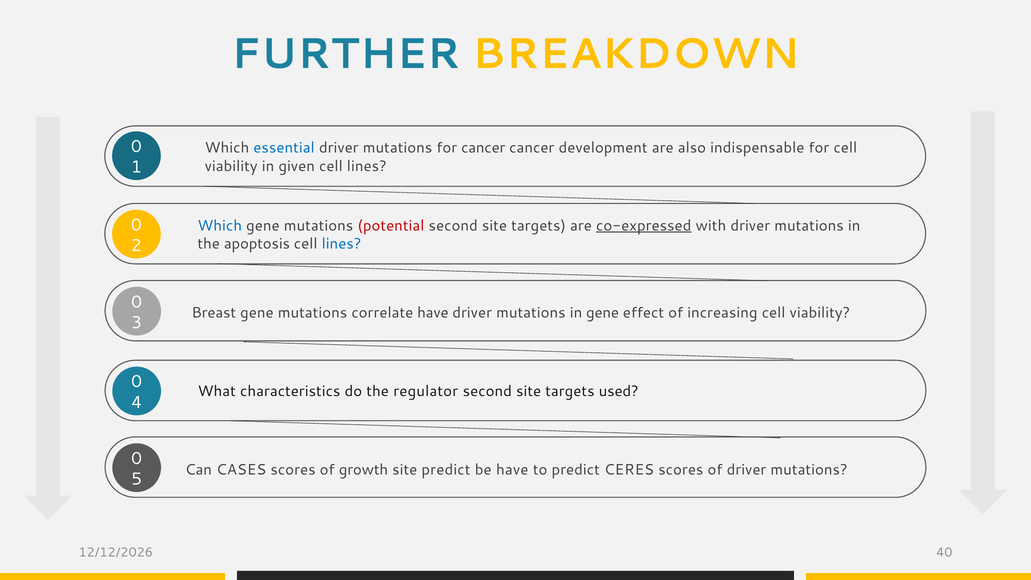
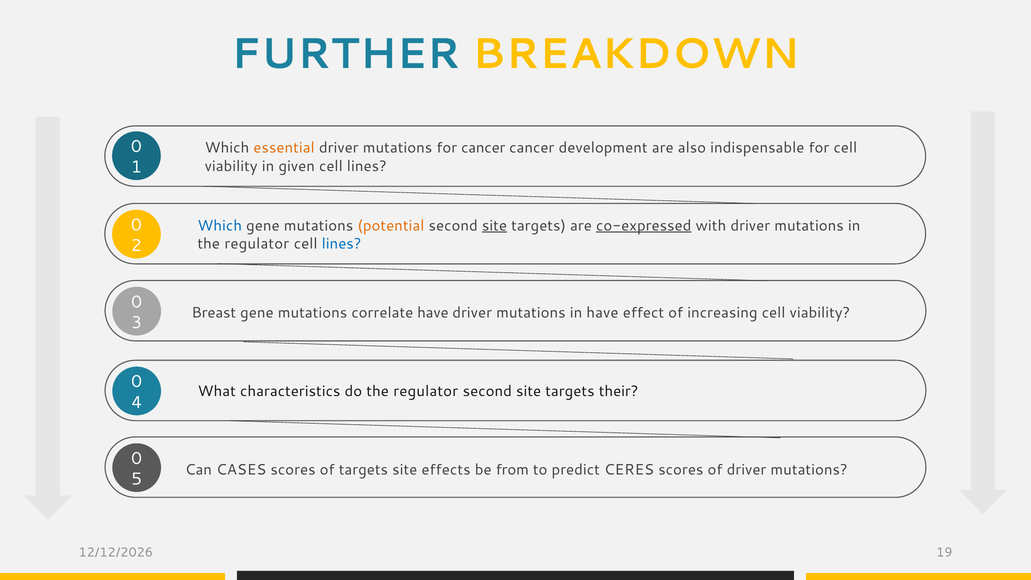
essential colour: blue -> orange (284, 148)
potential colour: red -> orange (391, 226)
site underline: none -> present (494, 226)
apoptosis: apoptosis -> regulator (257, 244)
in gene: gene -> have (602, 313)
used: used -> their (619, 391)
of growth: growth -> targets (363, 470)
site predict: predict -> effects (446, 470)
be have: have -> from (512, 470)
40: 40 -> 19 (944, 552)
